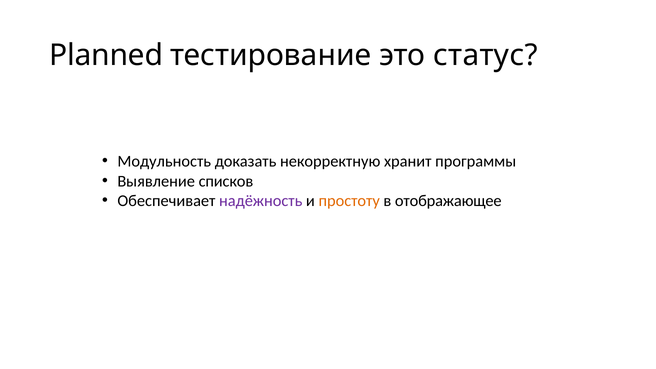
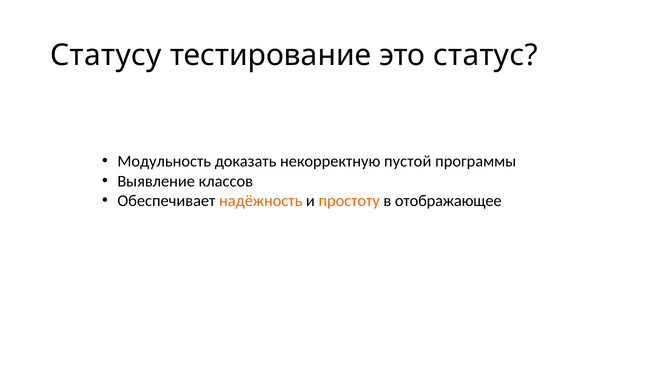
Planned: Planned -> Статусу (106, 55)
хранит: хранит -> пустой (408, 161)
списков: списков -> классов (226, 181)
надёжность colour: purple -> orange (261, 201)
